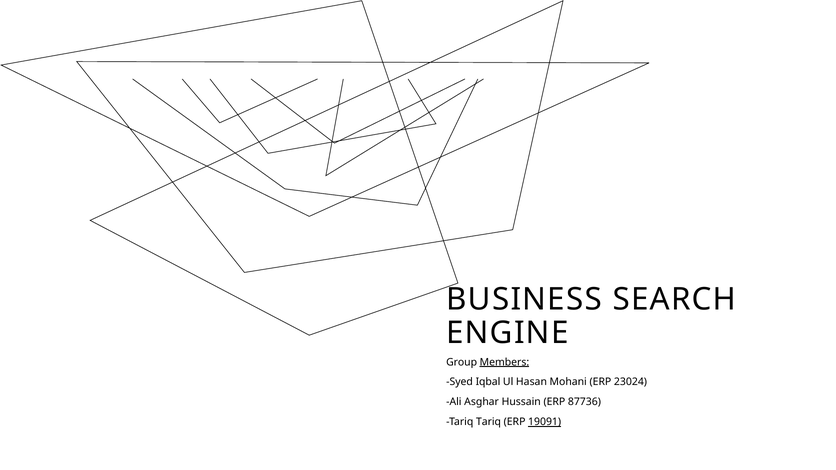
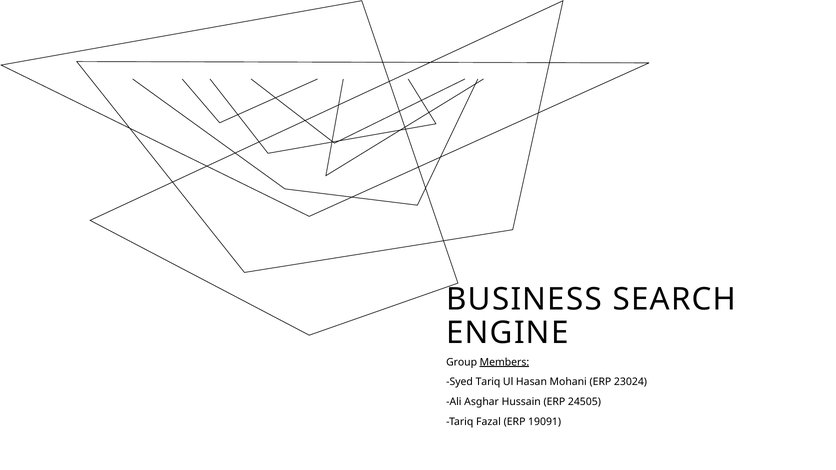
Syed Iqbal: Iqbal -> Tariq (488, 382)
87736: 87736 -> 24505 (584, 402)
Tariq Tariq: Tariq -> Fazal (488, 422)
19091 underline: present -> none (545, 422)
